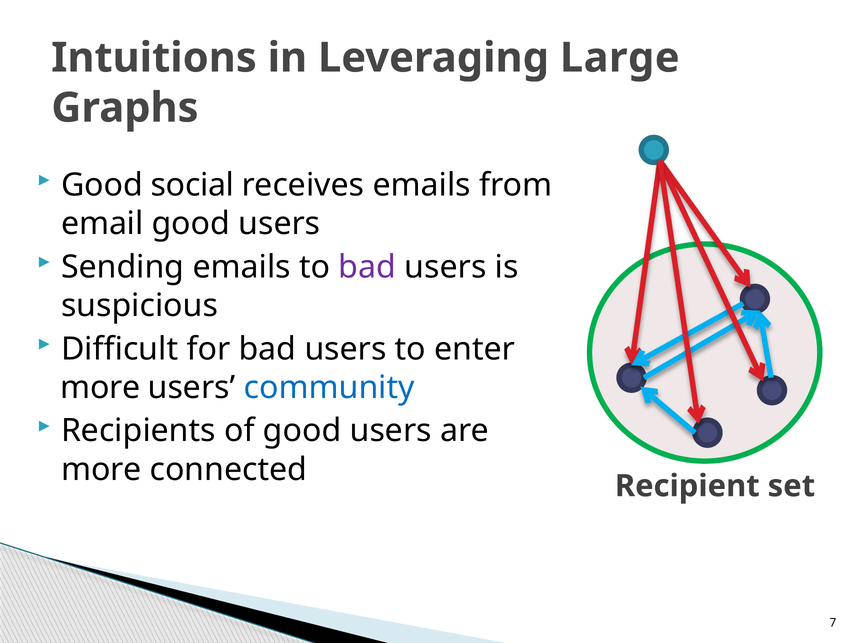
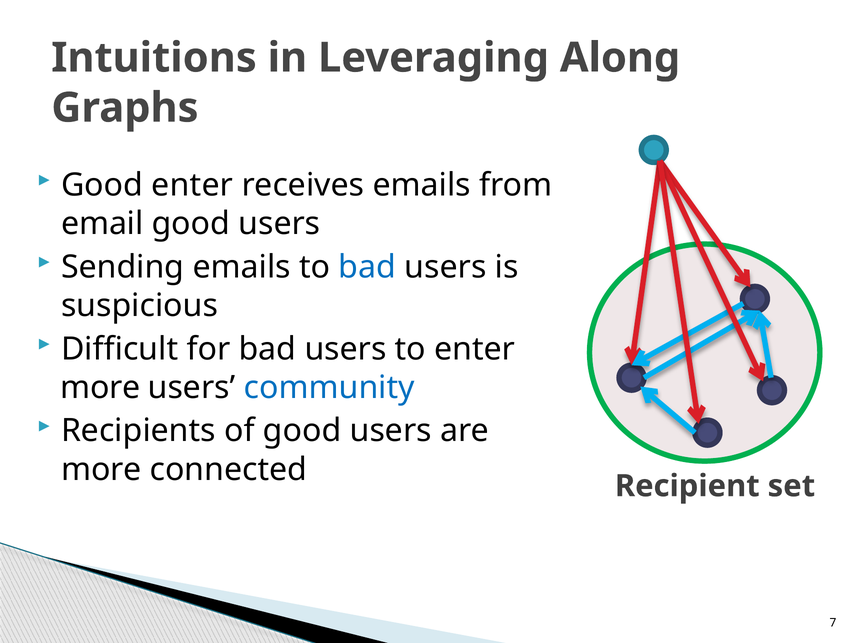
Large: Large -> Along (620, 58)
Good social: social -> enter (192, 185)
bad colour: purple -> blue (367, 267)
